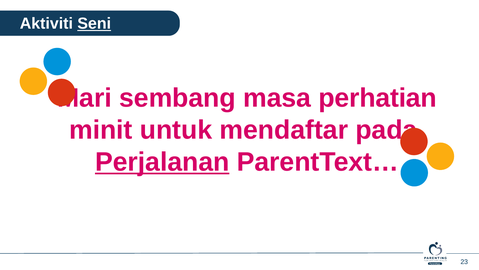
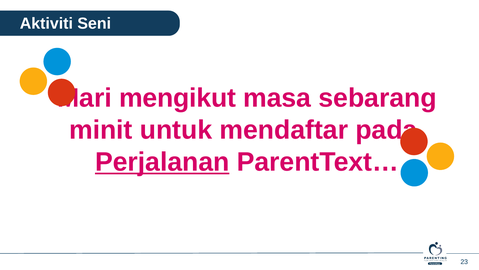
Seni underline: present -> none (94, 23)
sembang: sembang -> mengikut (178, 98)
perhatian: perhatian -> sebarang (378, 98)
